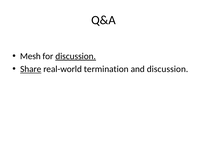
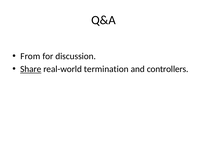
Mesh: Mesh -> From (30, 56)
discussion underline: present -> none (76, 56)
and discussion: discussion -> controllers (168, 69)
